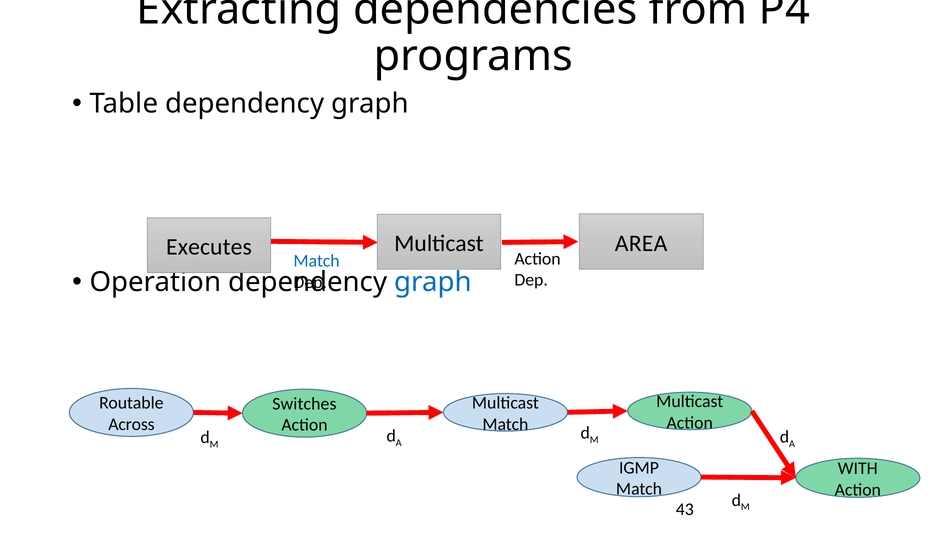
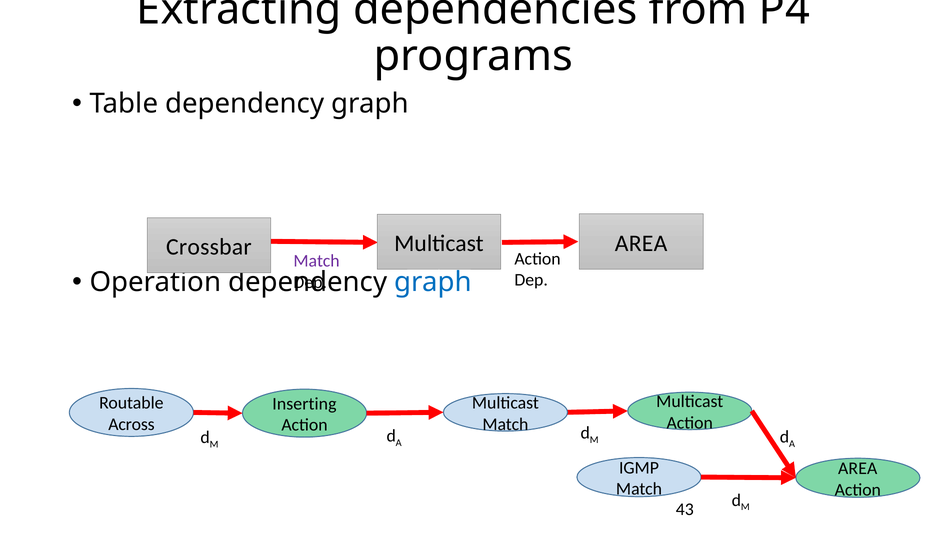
Executes: Executes -> Crossbar (209, 247)
Match colour: blue -> purple (317, 261)
Switches: Switches -> Inserting (304, 403)
WITH: WITH -> AREA (858, 468)
